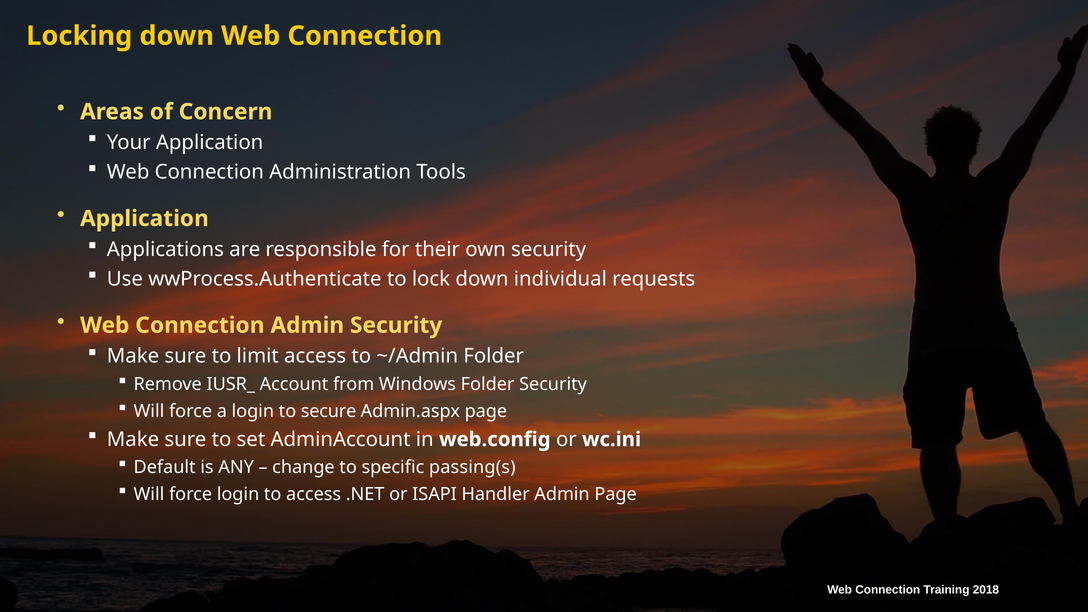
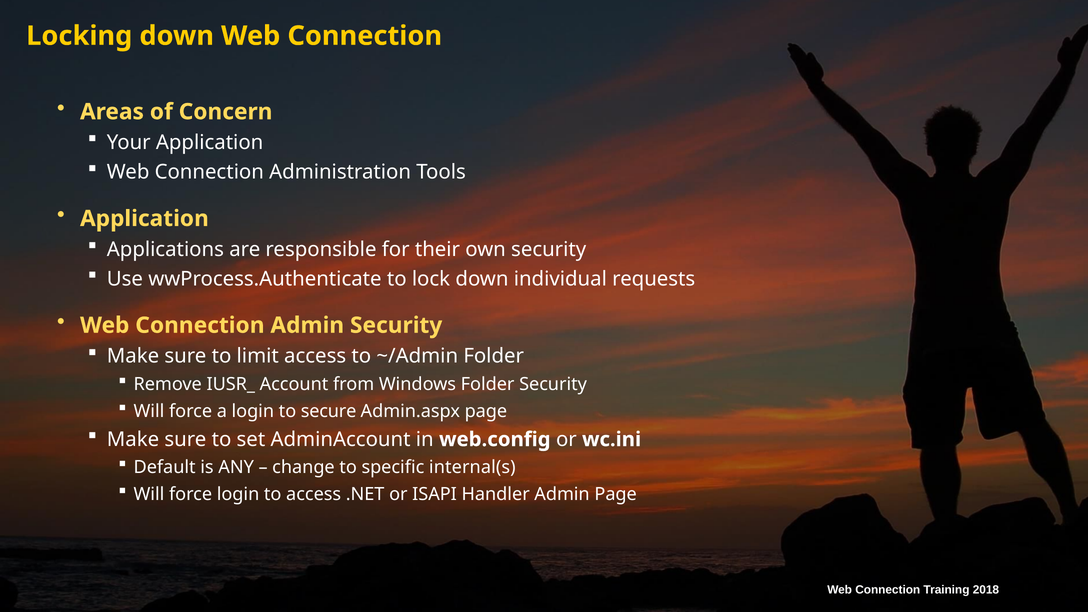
passing(s: passing(s -> internal(s (472, 467)
